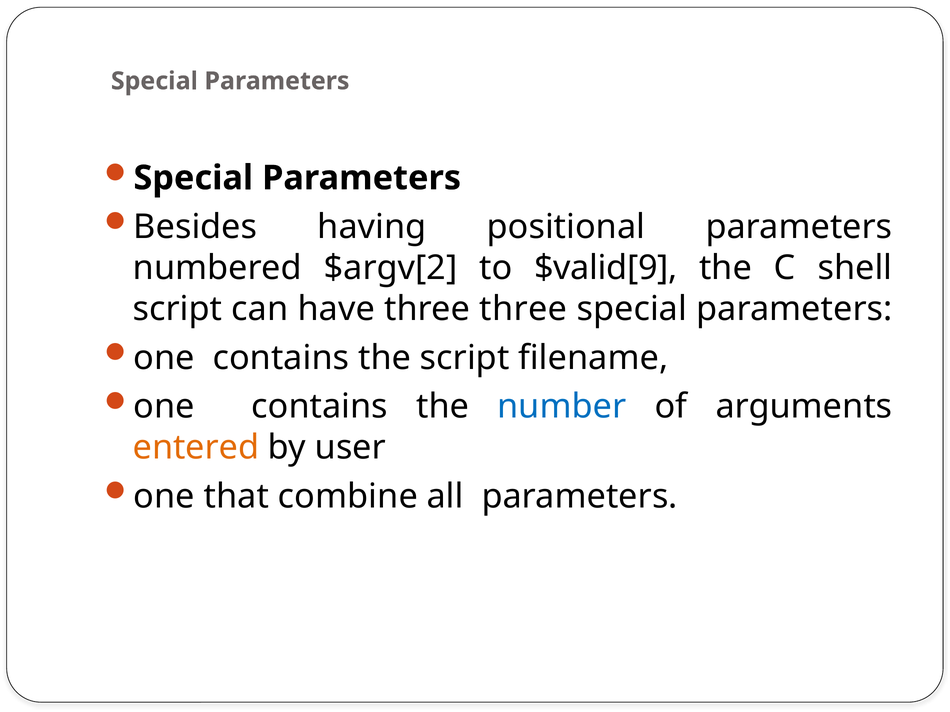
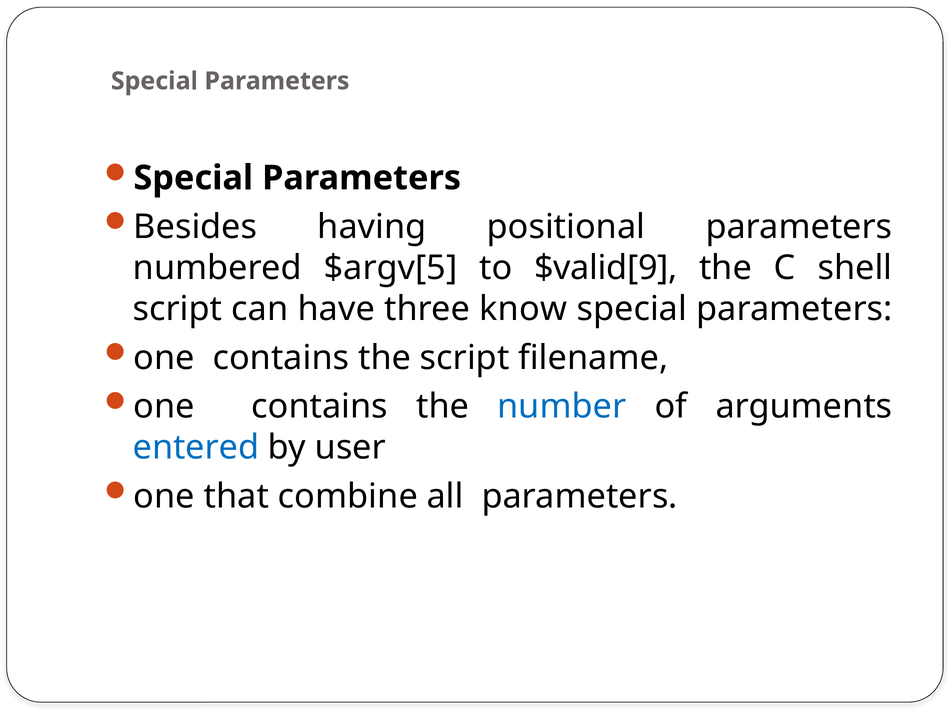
$argv[2: $argv[2 -> $argv[5 (391, 268)
three three: three -> know (523, 309)
entered colour: orange -> blue (196, 448)
